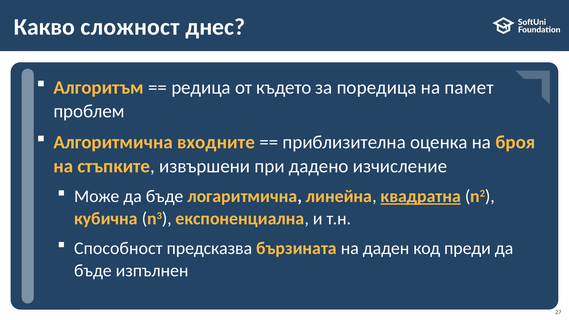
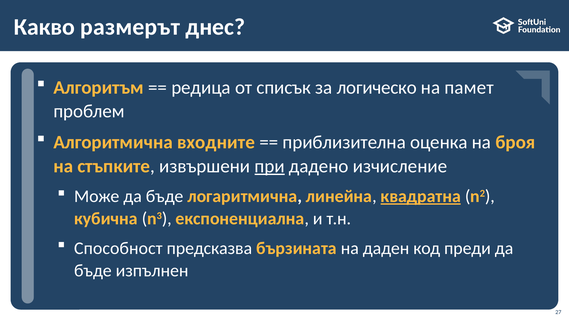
сложност: сложност -> размерът (130, 27)
където: където -> списък (284, 87)
поредица: поредица -> логическо (377, 87)
при underline: none -> present (270, 166)
